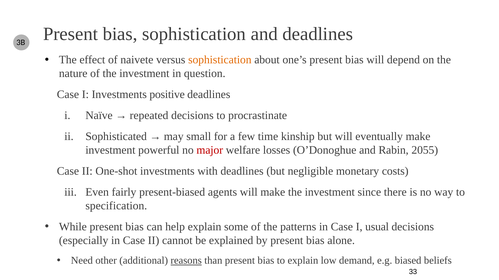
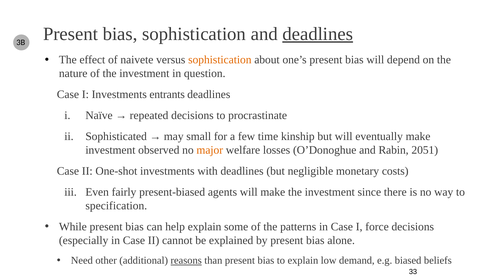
deadlines underline: none -> present (318, 34)
positive: positive -> entrants (167, 95)
powerful: powerful -> observed (159, 150)
major colour: red -> orange (210, 150)
2055: 2055 -> 2051 (425, 150)
usual: usual -> force (377, 227)
